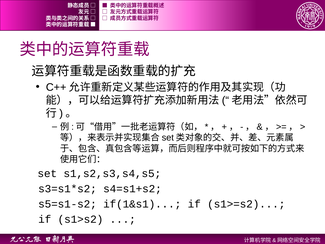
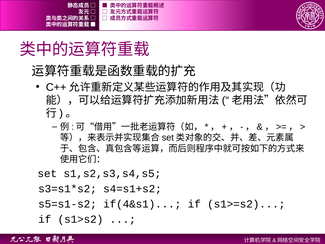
if(1&s1: if(1&s1 -> if(4&s1 (142, 204)
